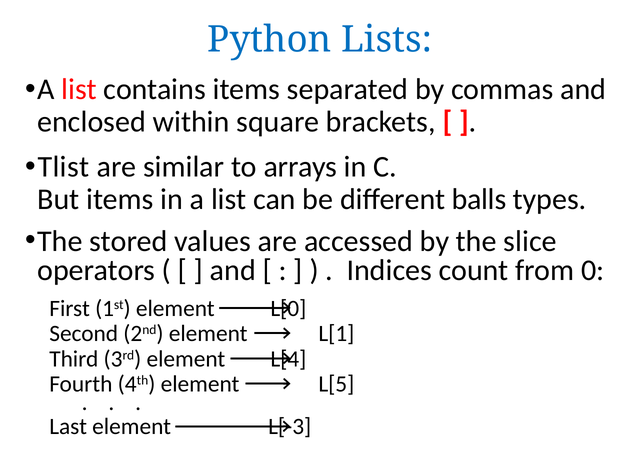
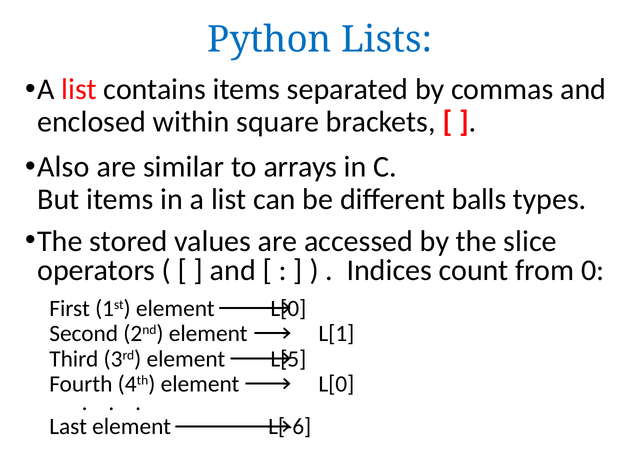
Tlist: Tlist -> Also (64, 167)
L[4: L[4 -> L[5 (288, 359)
4th element L[5: L[5 -> L[0 (336, 384)
L[-3: L[-3 -> L[-6 (290, 427)
